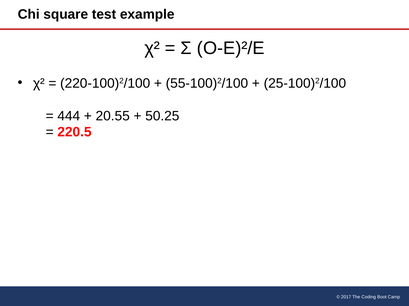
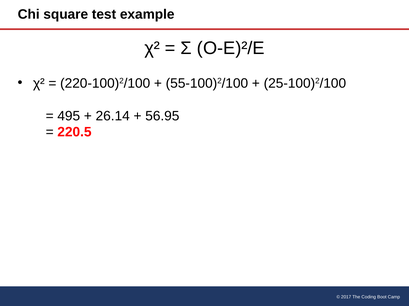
444: 444 -> 495 (69, 116)
20.55: 20.55 -> 26.14 (113, 116)
50.25: 50.25 -> 56.95 (162, 116)
